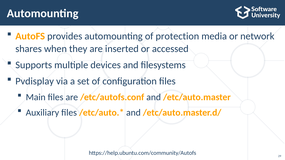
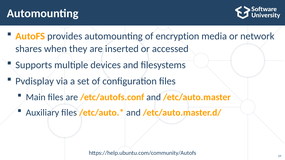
protection: protection -> encryption (177, 36)
